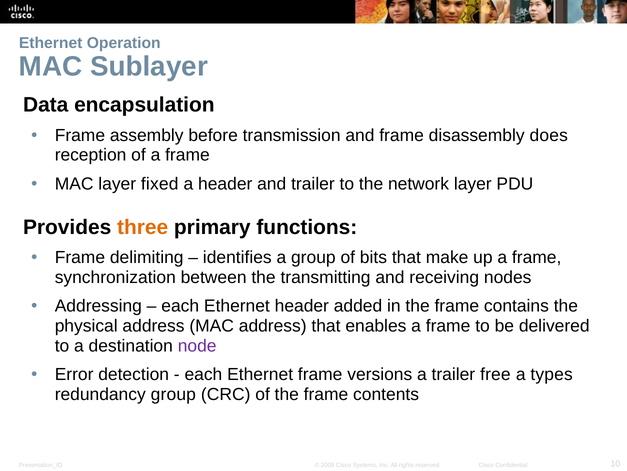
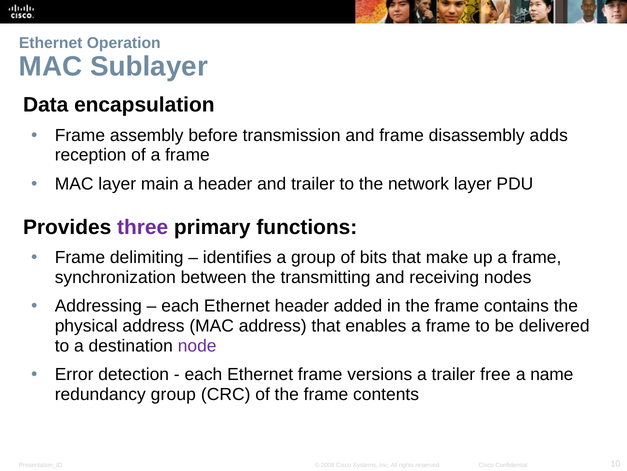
does: does -> adds (549, 135)
fixed: fixed -> main (160, 184)
three colour: orange -> purple (143, 227)
types: types -> name (552, 374)
